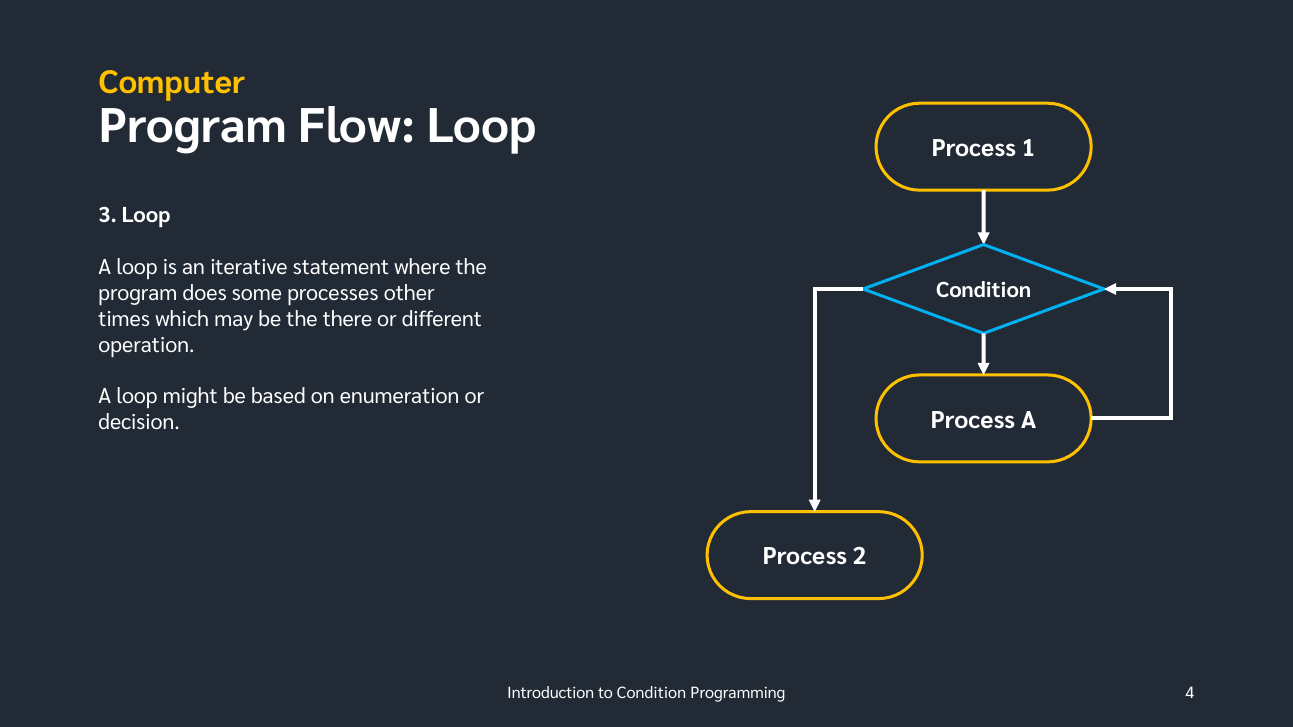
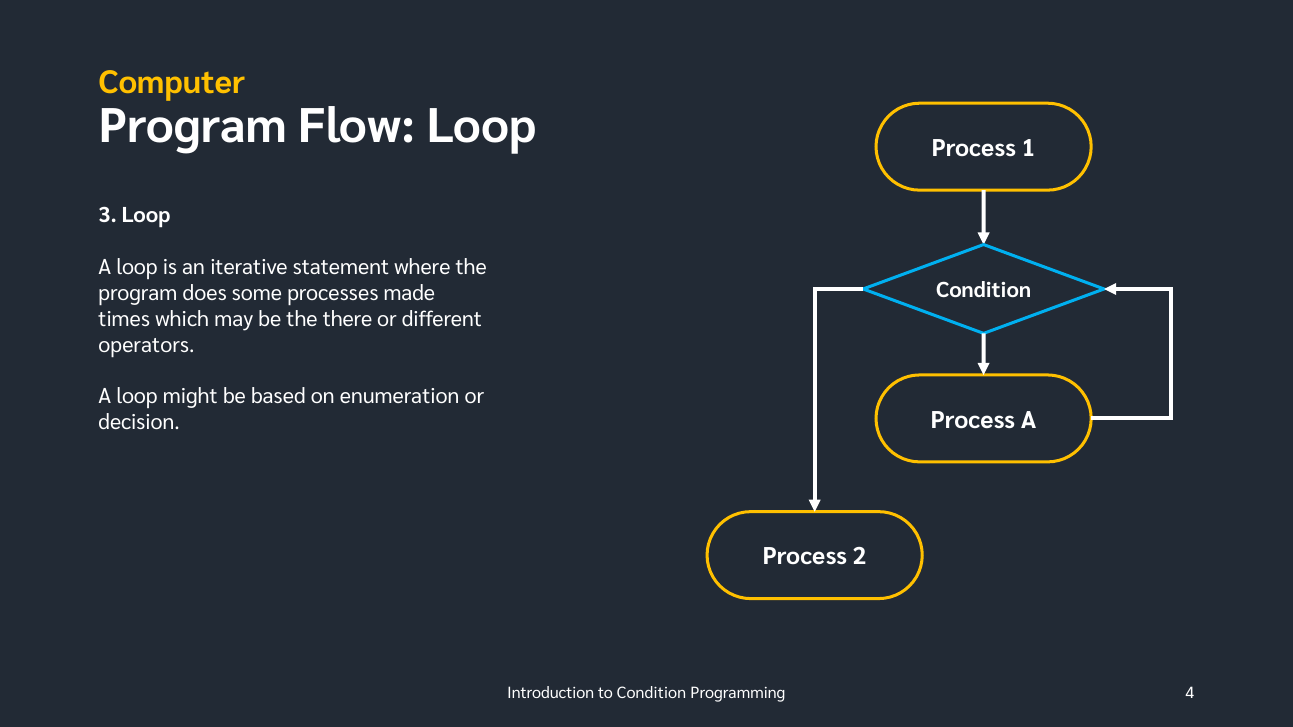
other: other -> made (409, 293)
operation: operation -> operators (146, 345)
